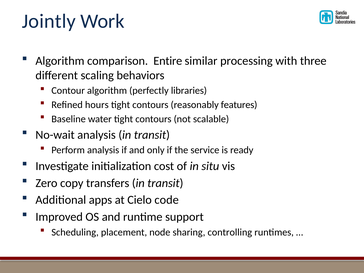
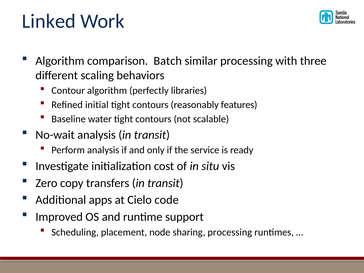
Jointly: Jointly -> Linked (49, 21)
Entire: Entire -> Batch (168, 61)
hours: hours -> initial (97, 105)
sharing controlling: controlling -> processing (230, 232)
